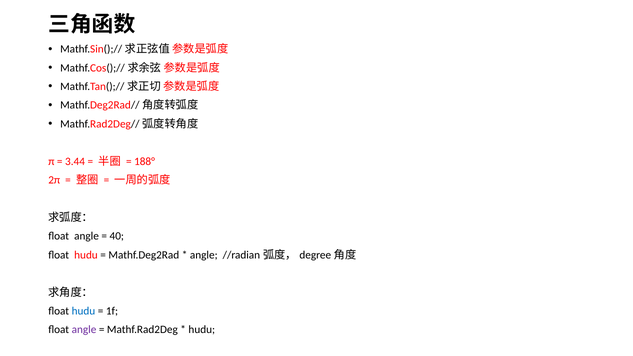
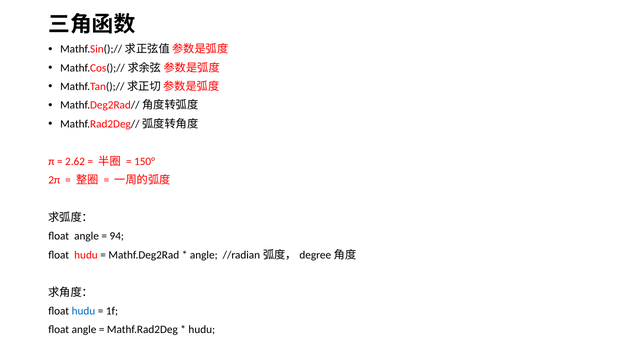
3.44: 3.44 -> 2.62 (75, 161)
188°: 188° -> 150° (145, 161)
40: 40 -> 94 (117, 236)
angle colour: purple -> black (84, 330)
